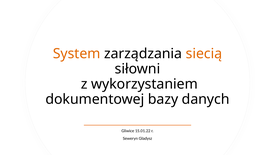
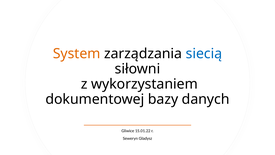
siecią colour: orange -> blue (204, 54)
